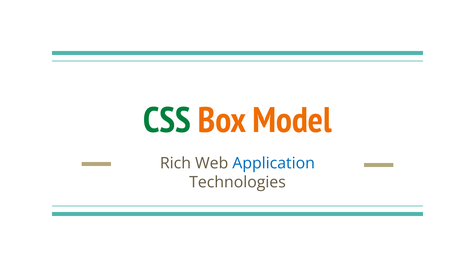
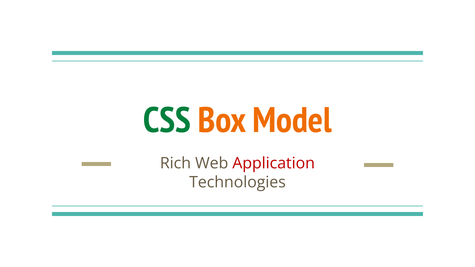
Application colour: blue -> red (274, 163)
